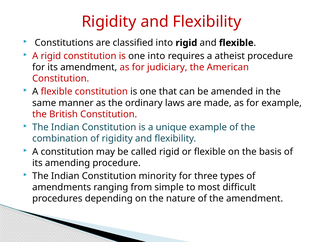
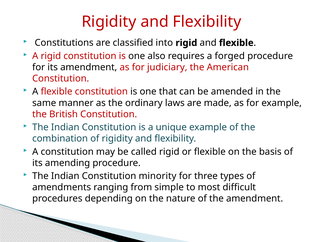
one into: into -> also (156, 56)
atheist: atheist -> forged (230, 56)
